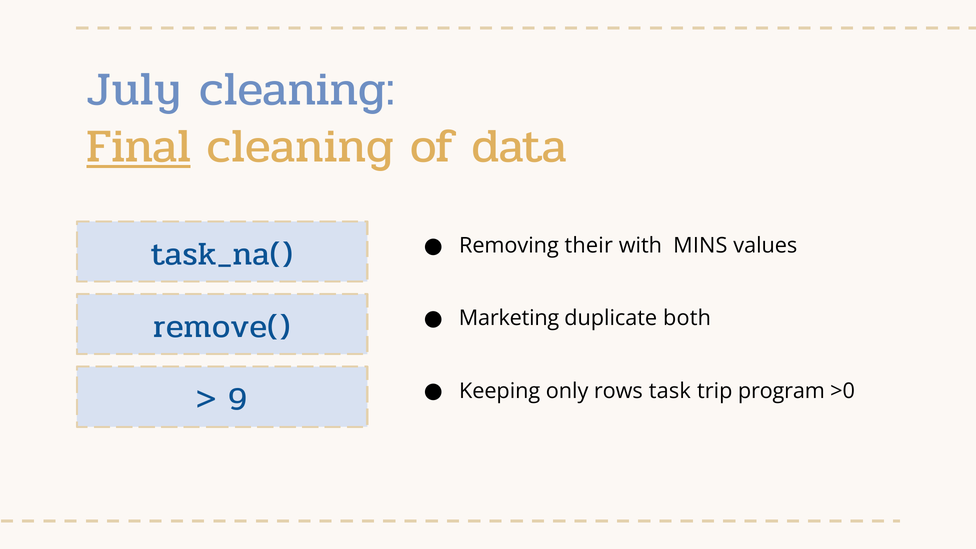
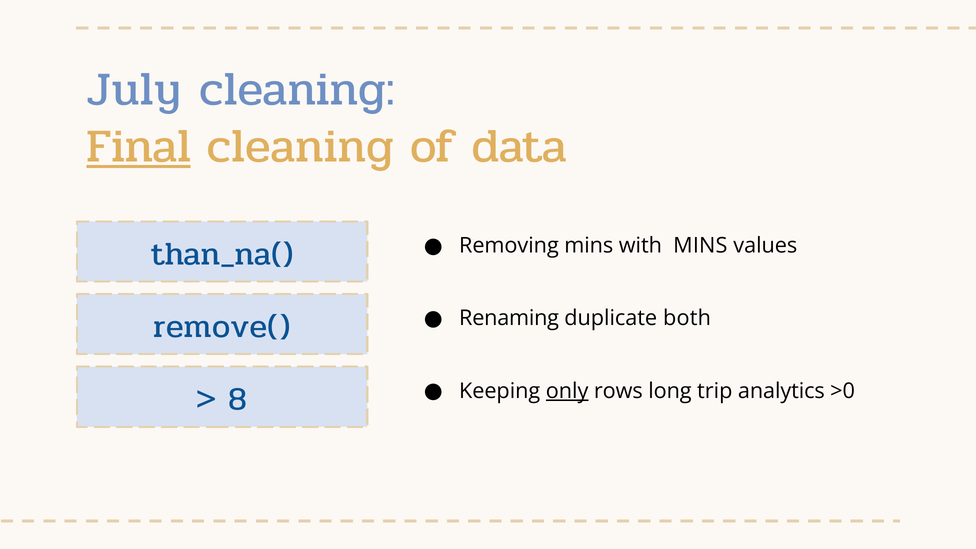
task_na(: task_na( -> than_na( (222, 254)
Removing their: their -> mins (589, 246)
Marketing: Marketing -> Renaming (509, 318)
9: 9 -> 8 (238, 399)
only underline: none -> present (567, 391)
task: task -> long (670, 391)
program: program -> analytics (781, 391)
